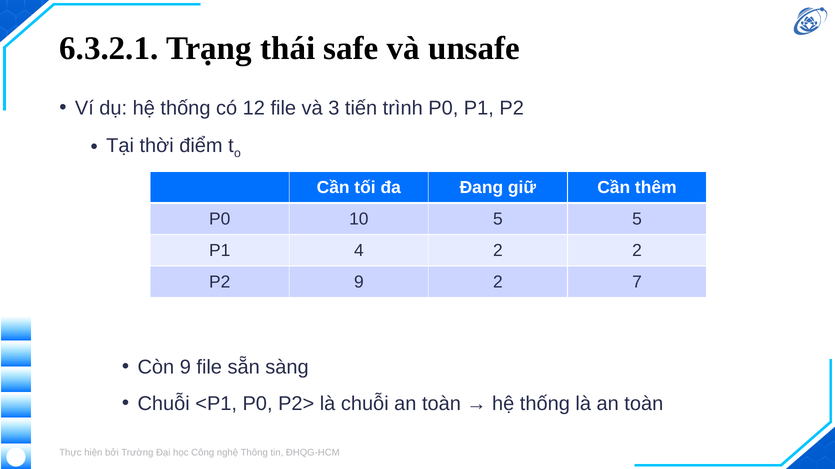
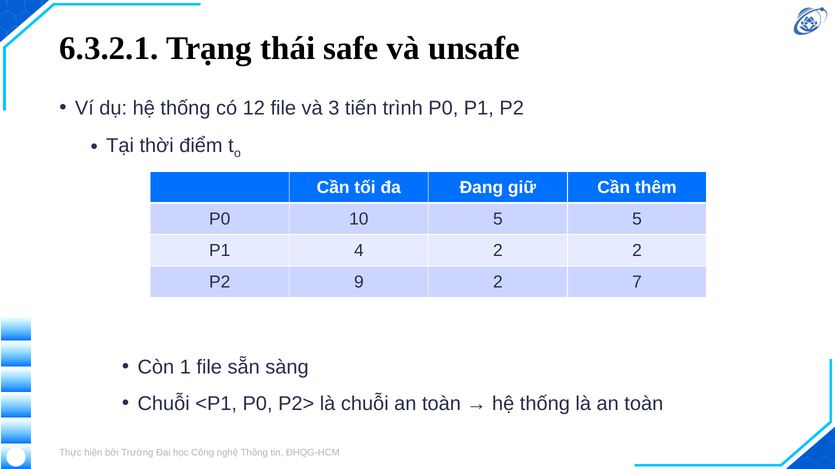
Còn 9: 9 -> 1 (185, 368)
